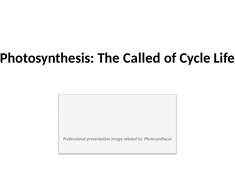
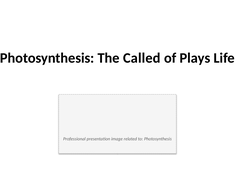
Cycle: Cycle -> Plays (195, 58)
